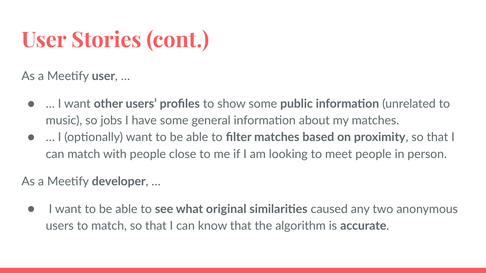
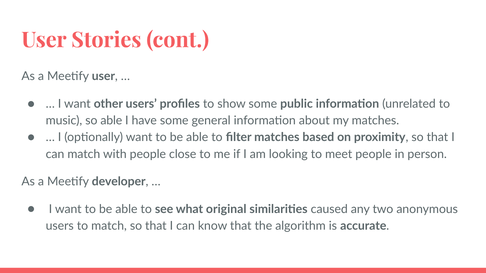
so jobs: jobs -> able (111, 121)
